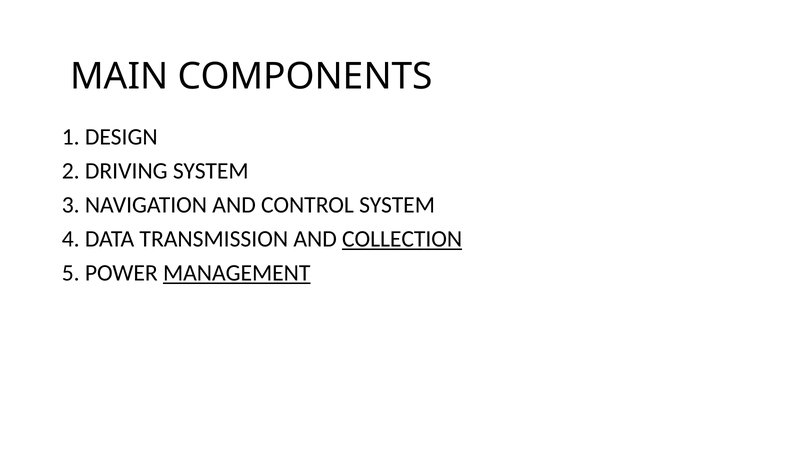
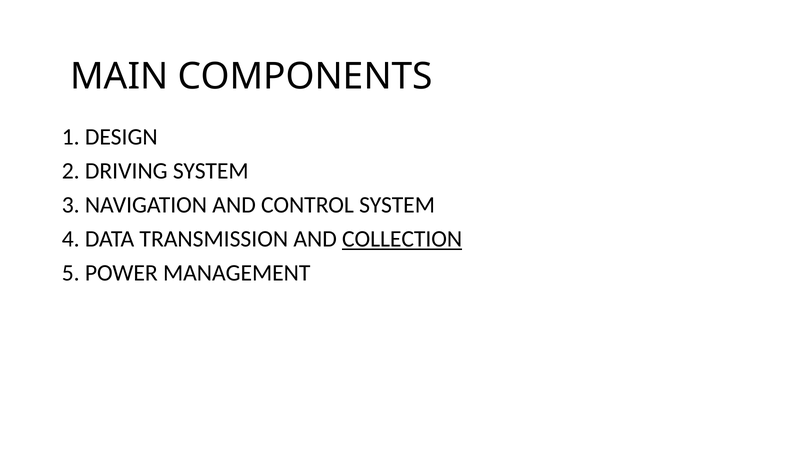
MANAGEMENT underline: present -> none (237, 273)
